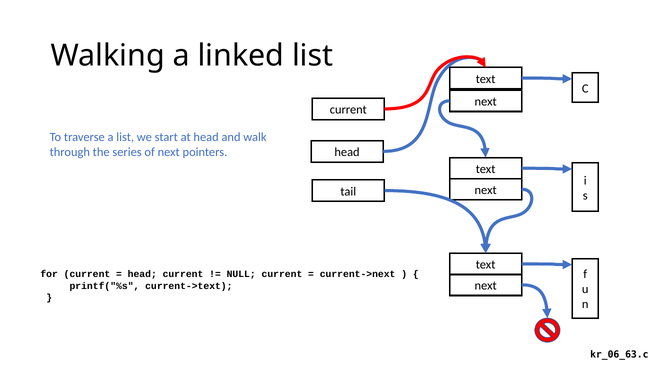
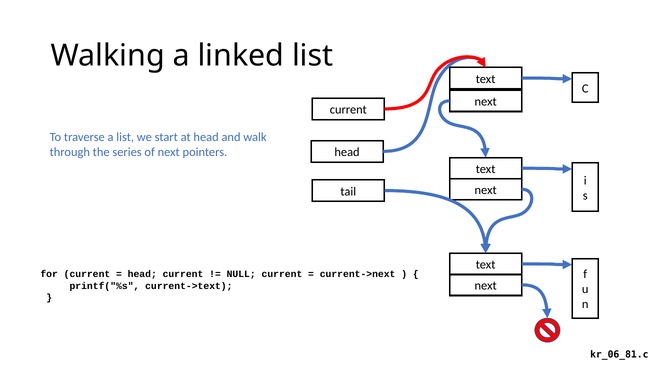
kr_06_63.c: kr_06_63.c -> kr_06_81.c (619, 354)
